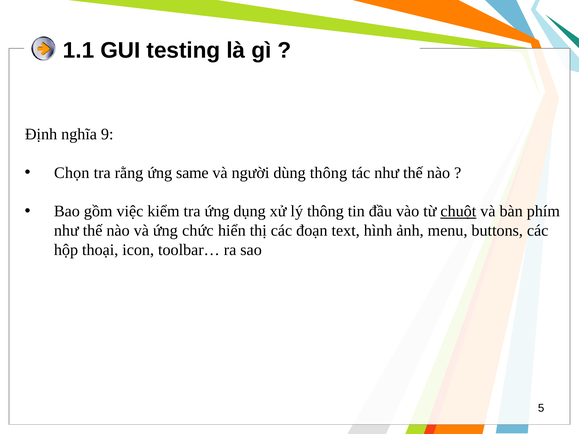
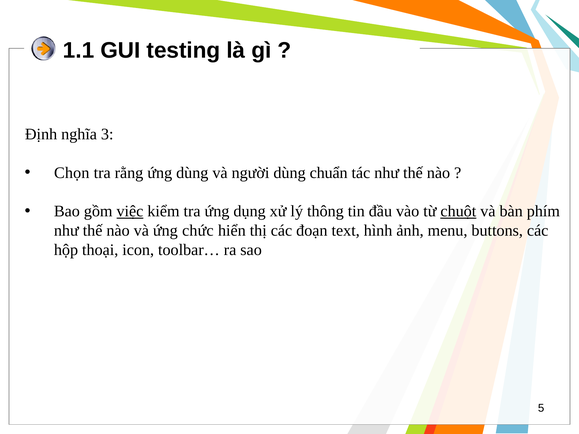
9: 9 -> 3 (107, 134)
ứng same: same -> dùng (192, 173)
dùng thông: thông -> chuẩn (329, 173)
việc underline: none -> present (130, 211)
